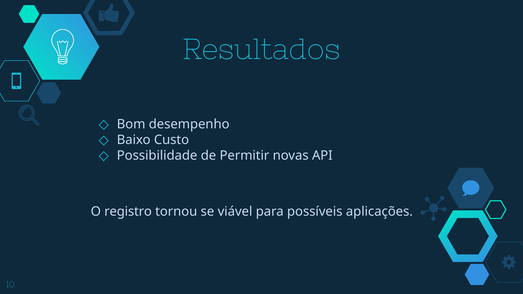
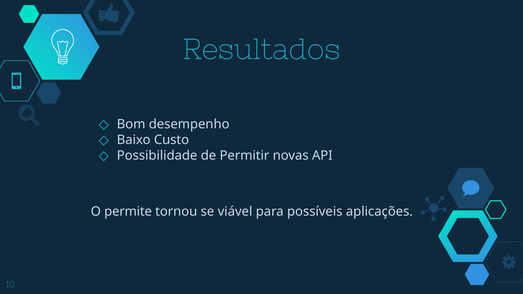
registro: registro -> permite (128, 212)
